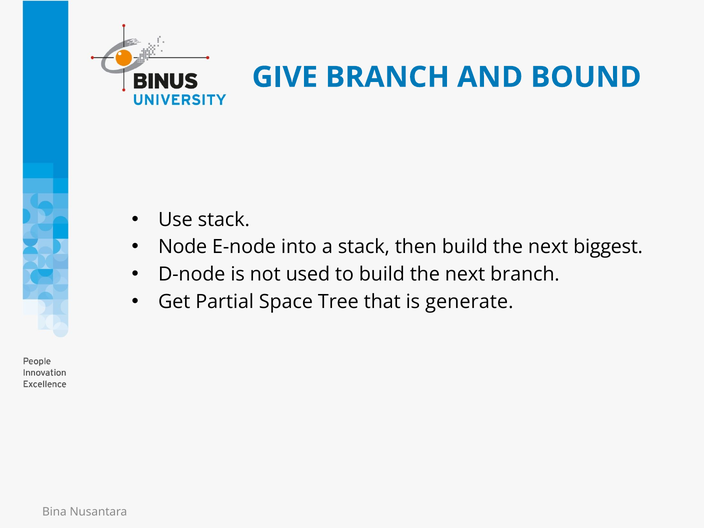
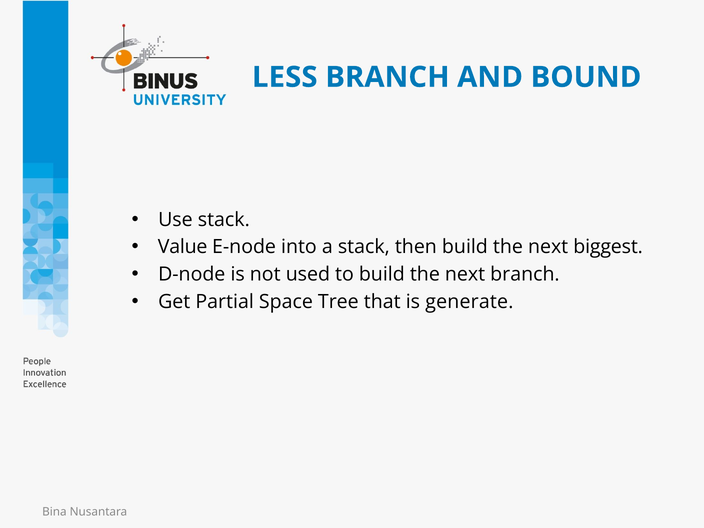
GIVE: GIVE -> LESS (285, 77)
Node: Node -> Value (183, 247)
